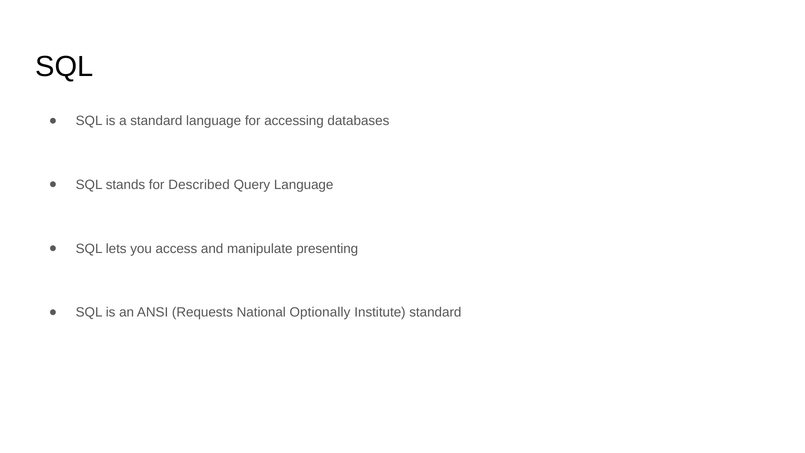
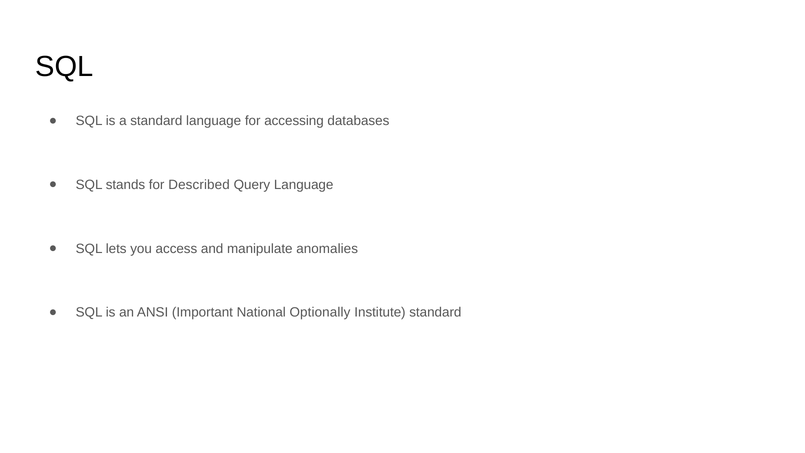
presenting: presenting -> anomalies (327, 249)
Requests: Requests -> Important (202, 312)
